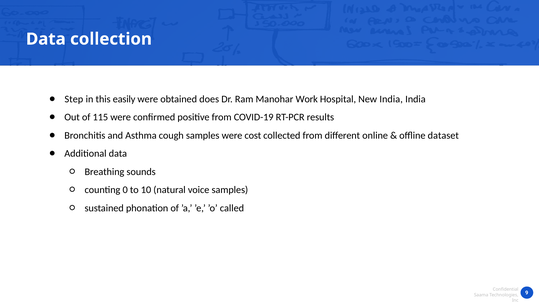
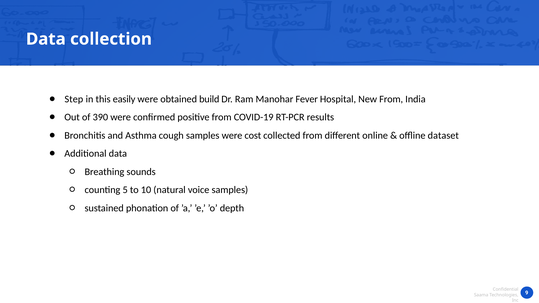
does: does -> build (209, 99)
Work: Work -> Fever (307, 99)
New India: India -> From (391, 99)
115: 115 -> 390 (100, 117)
0: 0 -> 5 (125, 190)
called: called -> depth (232, 208)
